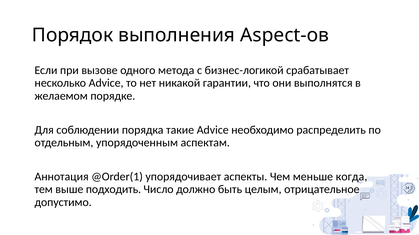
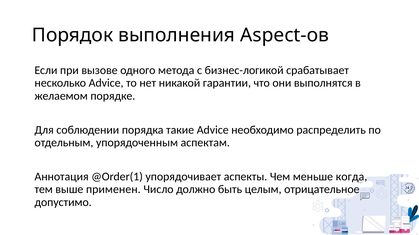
подходить: подходить -> применен (113, 190)
